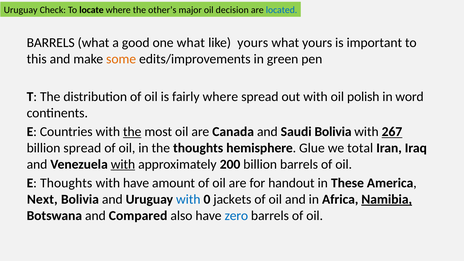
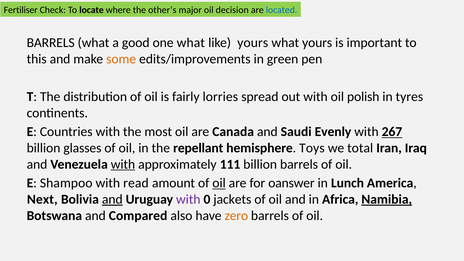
Uruguay: Uruguay -> Fertiliser (21, 10)
fairly where: where -> lorries (220, 97)
word: word -> tyres (409, 97)
the underline: present -> none (132, 132)
Saudi Bolivia: Bolivia -> Evenly (333, 132)
billion spread: spread -> glasses (82, 148)
the thoughts: thoughts -> repellant (198, 148)
Glue: Glue -> Toys (312, 148)
200: 200 -> 111 (230, 164)
E Thoughts: Thoughts -> Shampoo (66, 183)
with have: have -> read (136, 183)
oil underline: none -> present (219, 183)
handout: handout -> oanswer (291, 183)
These: These -> Lunch (347, 183)
and underline: none -> present (112, 199)
with colour: blue -> purple (188, 199)
zero colour: blue -> orange (236, 216)
